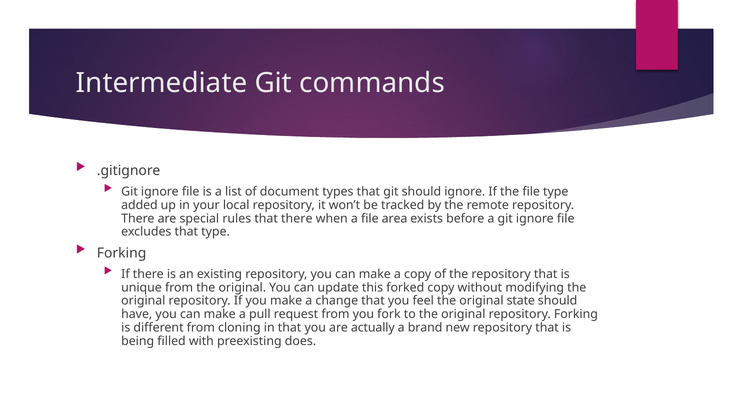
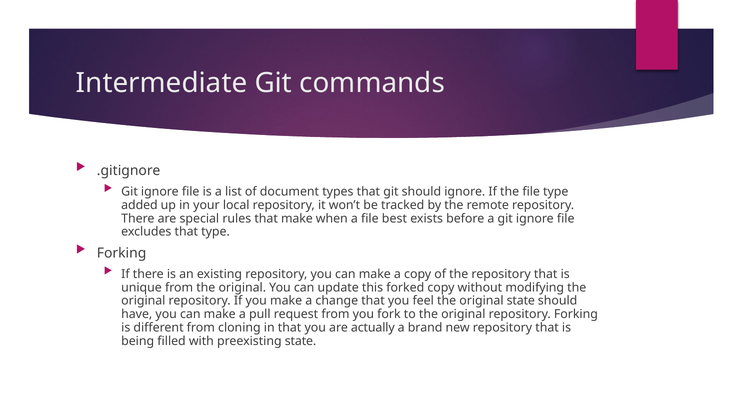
that there: there -> make (297, 218)
area: area -> best (394, 218)
preexisting does: does -> state (301, 341)
